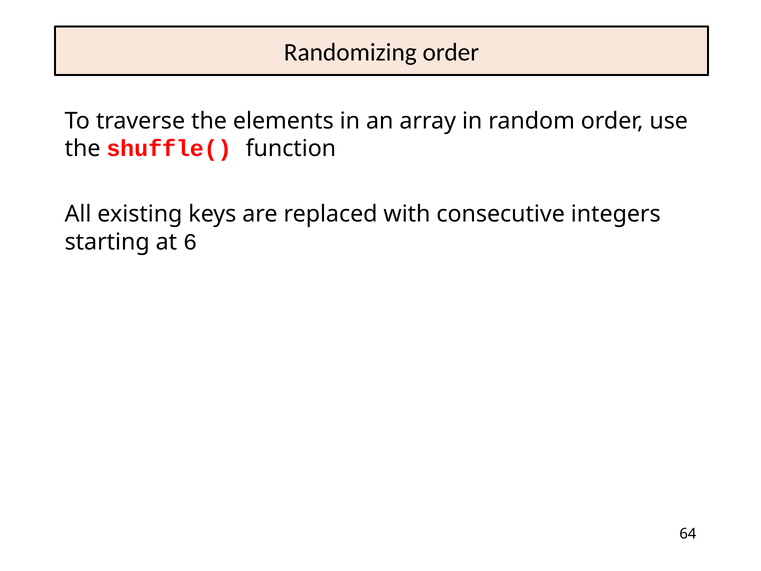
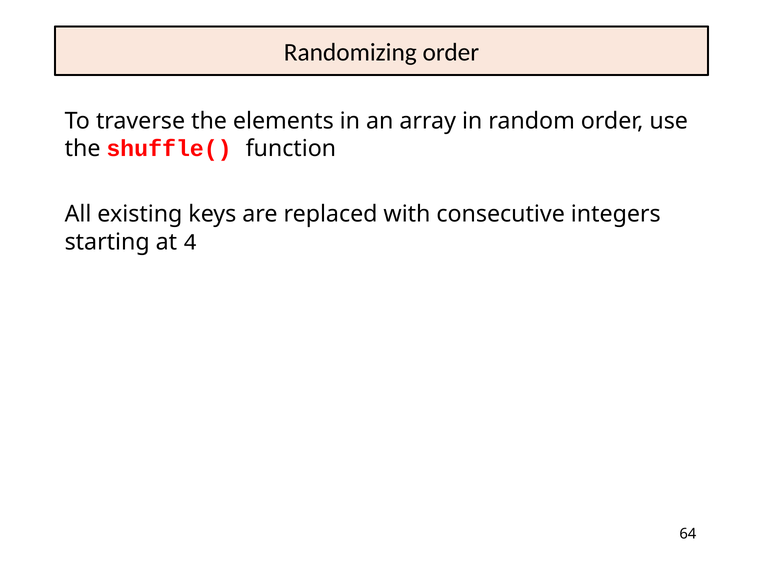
6: 6 -> 4 (190, 242)
